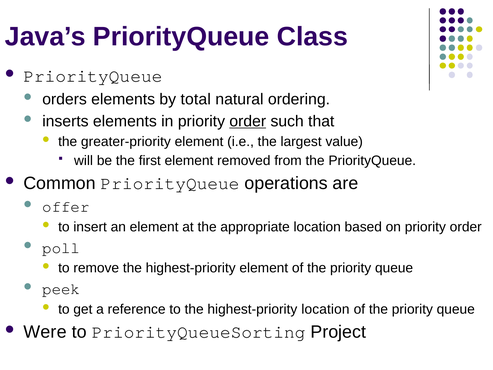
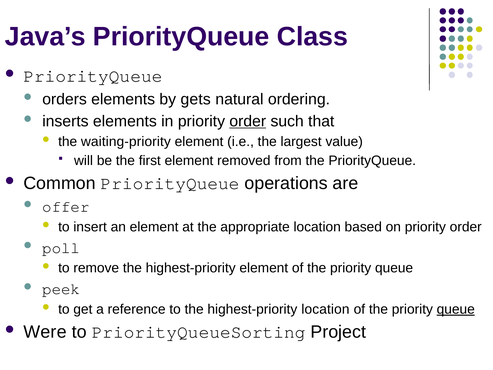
total: total -> gets (196, 99)
greater-priority: greater-priority -> waiting-priority (126, 141)
queue underline: none -> present (456, 309)
